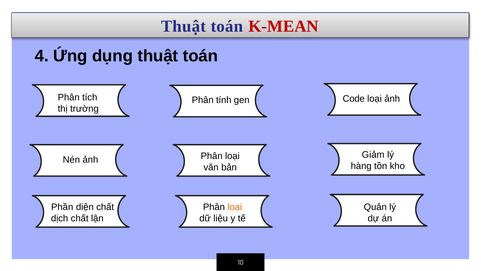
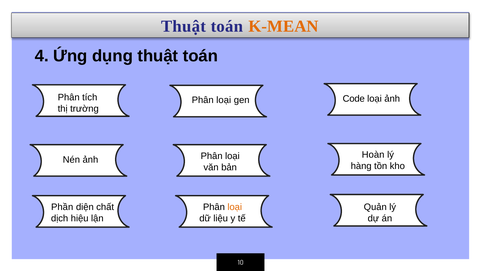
K-MEAN colour: red -> orange (284, 26)
tính: tính -> loại (224, 100)
Giảm: Giảm -> Hoàn (373, 155)
dịch chất: chất -> hiệu (80, 218)
